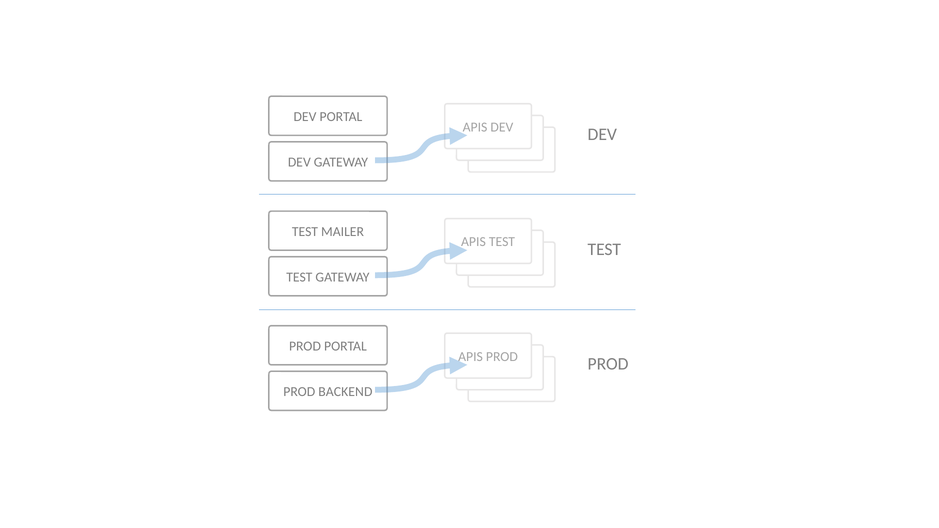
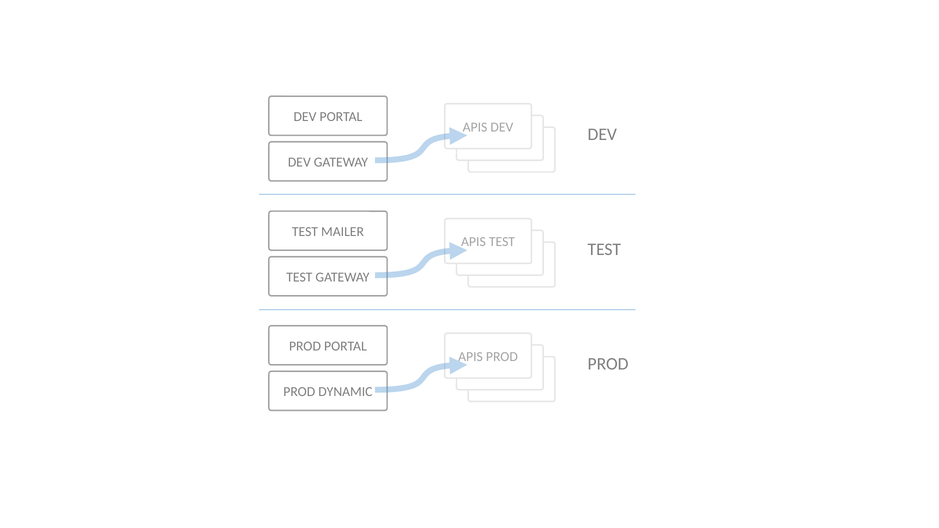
PROD BACKEND: BACKEND -> DYNAMIC (345, 392)
